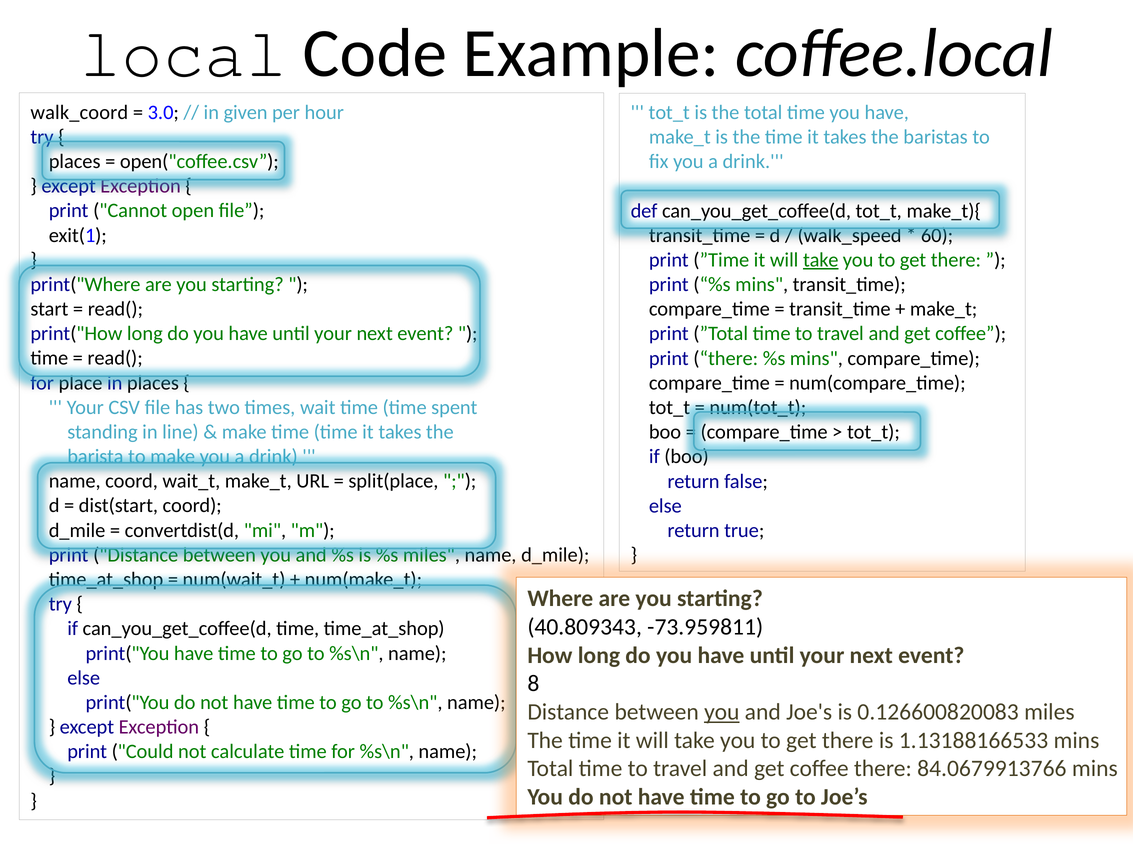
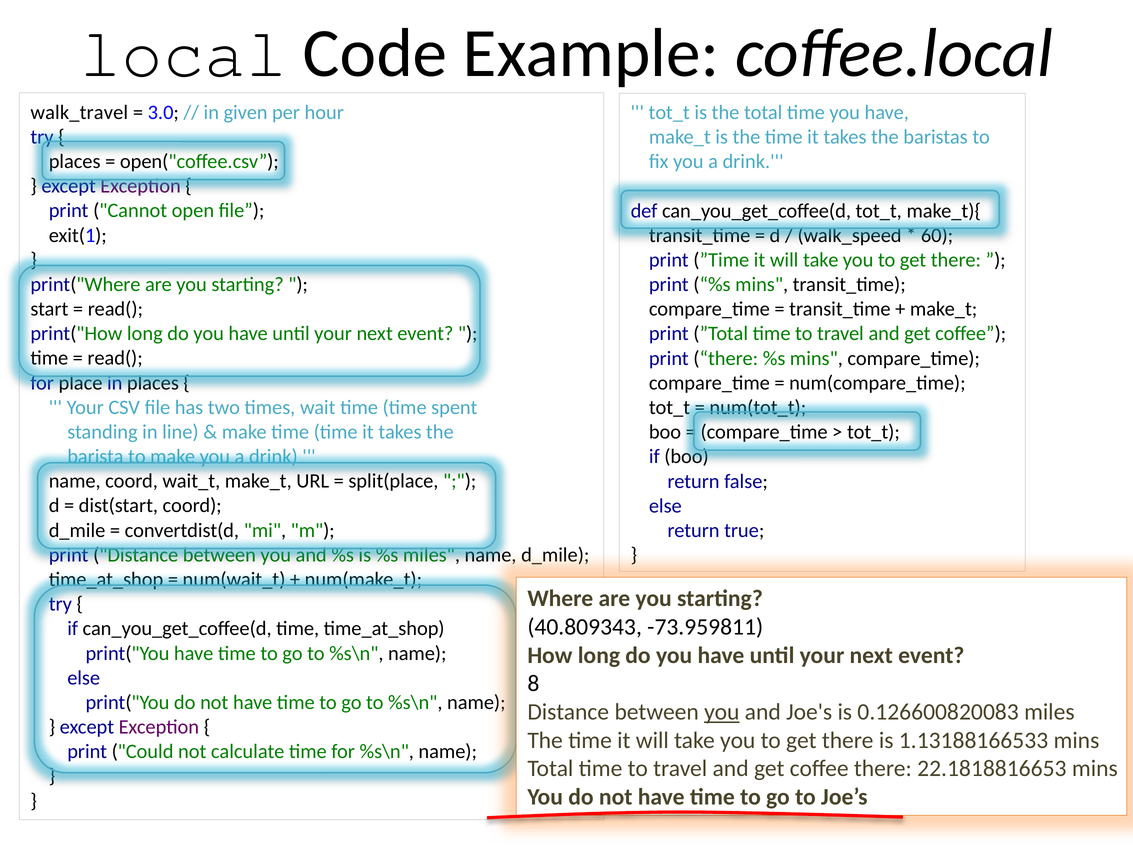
walk_coord: walk_coord -> walk_travel (79, 112)
take underline: present -> none (821, 260)
84.0679913766: 84.0679913766 -> 22.1818816653 (992, 768)
